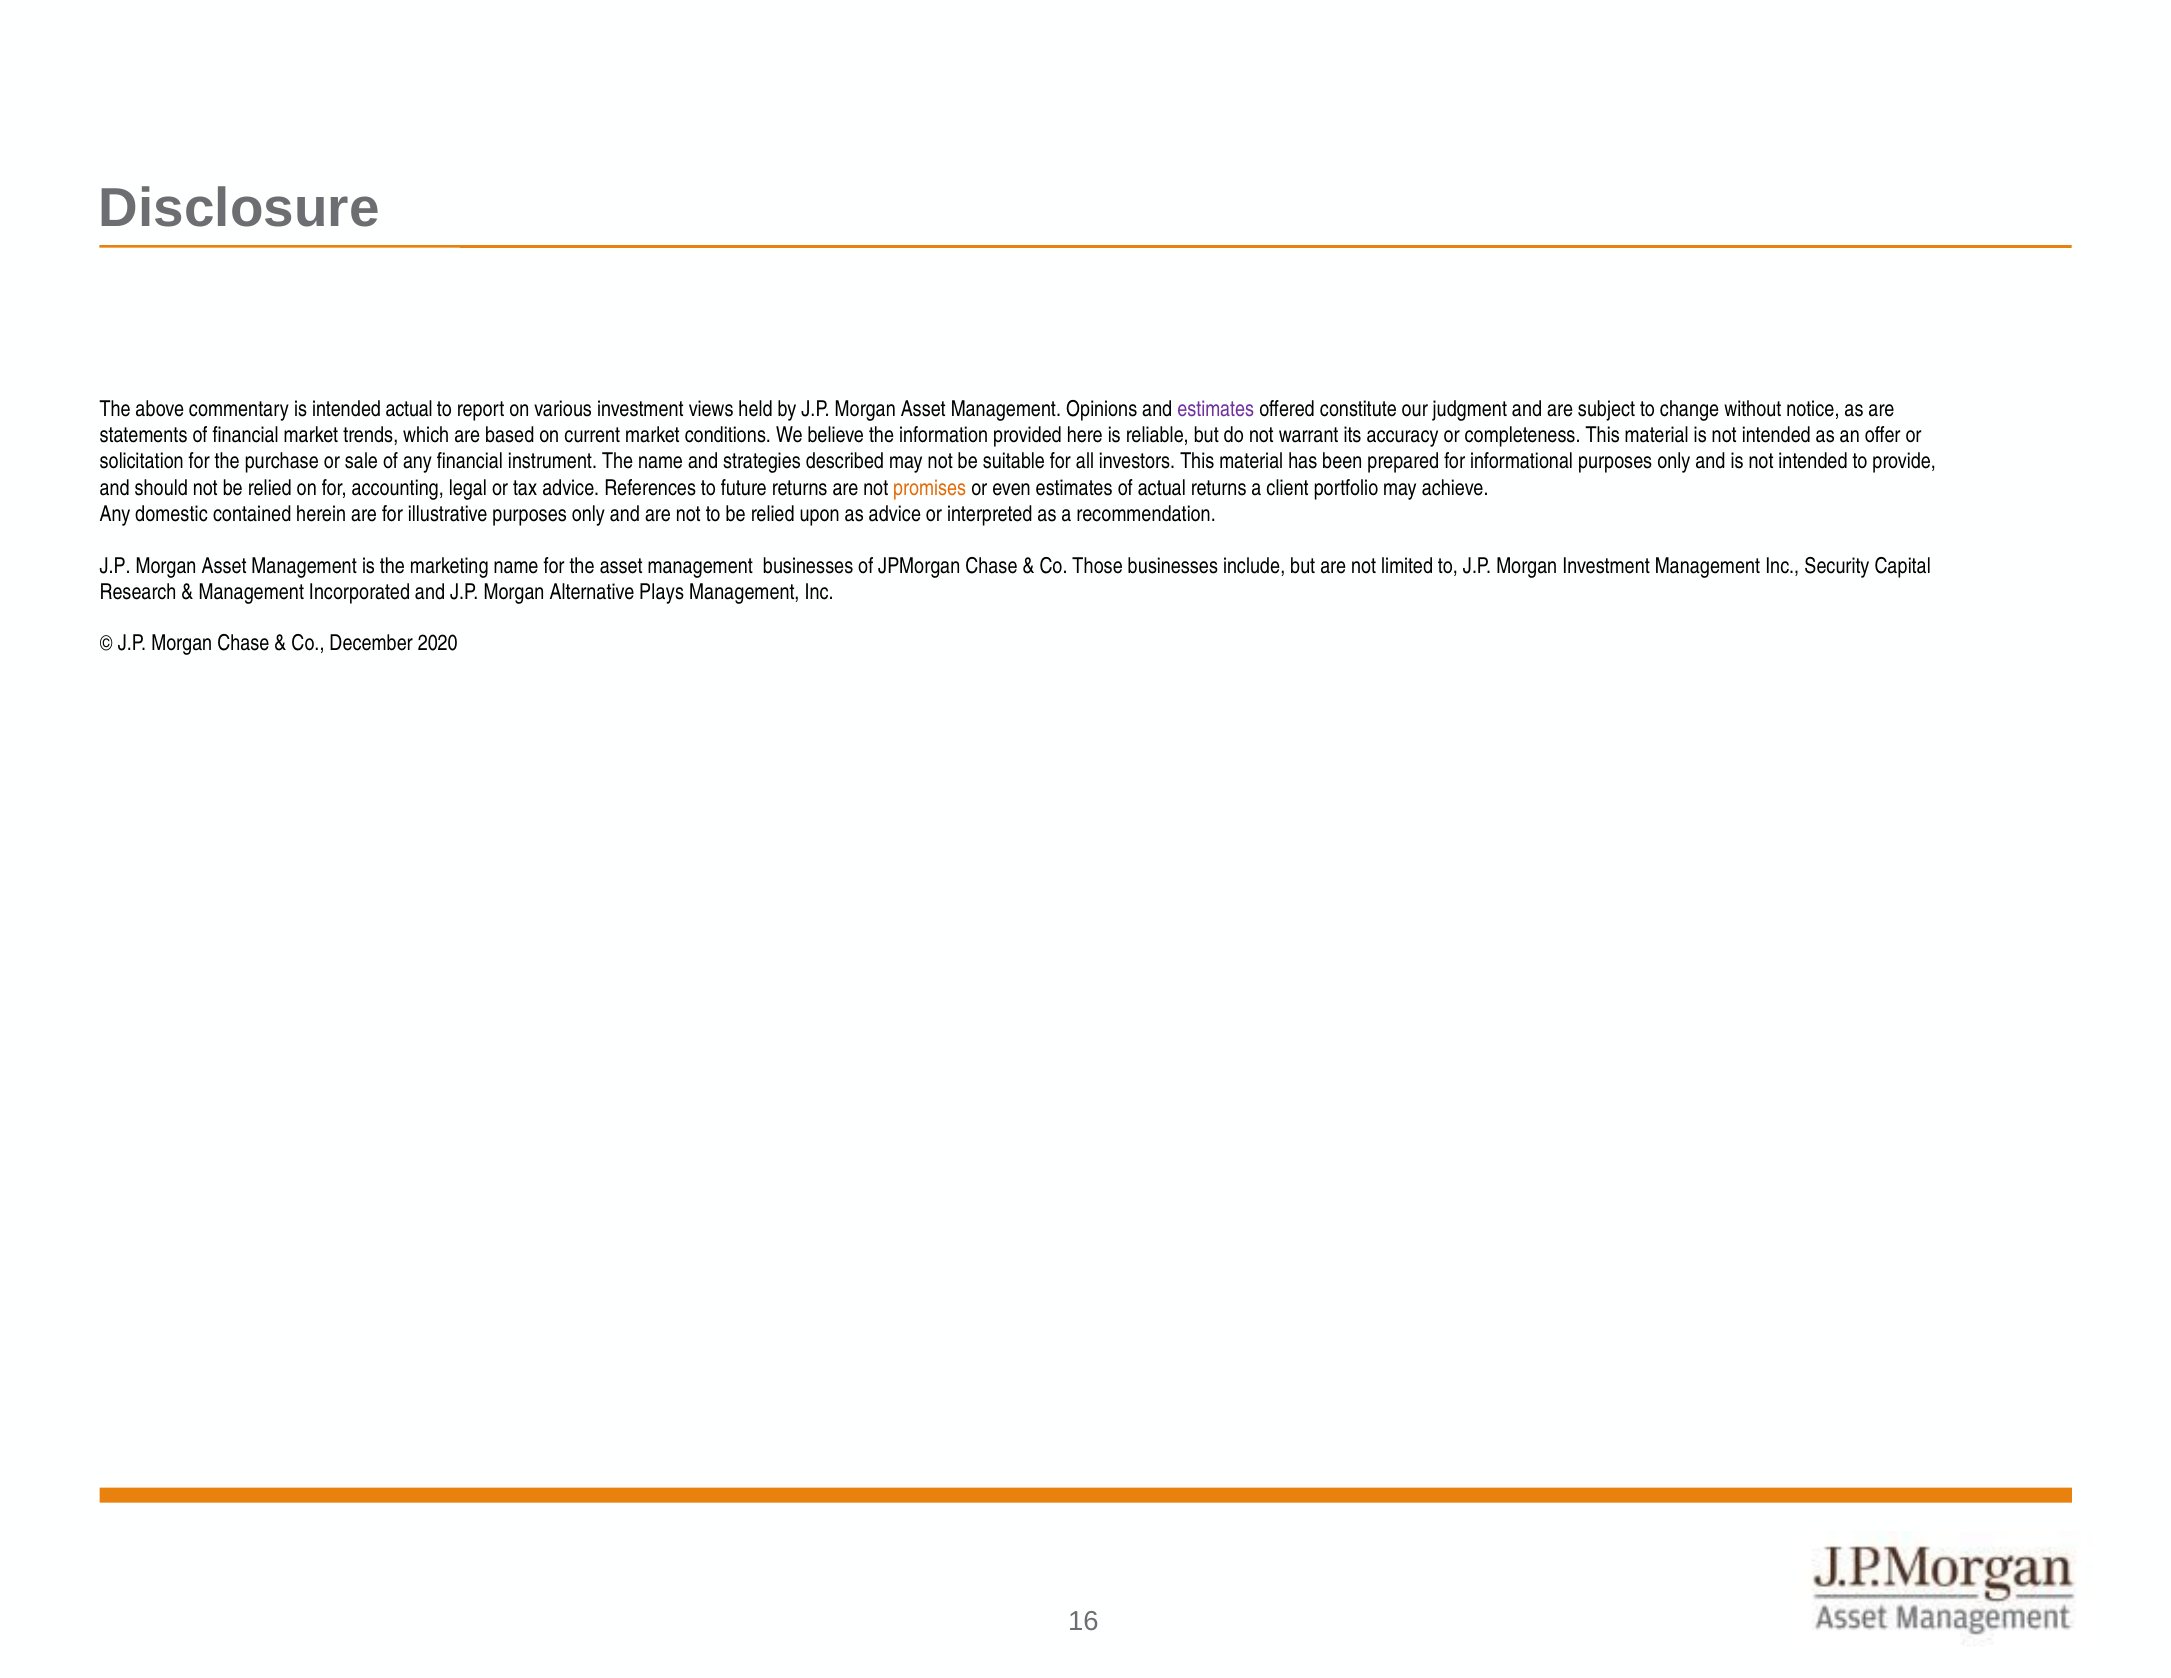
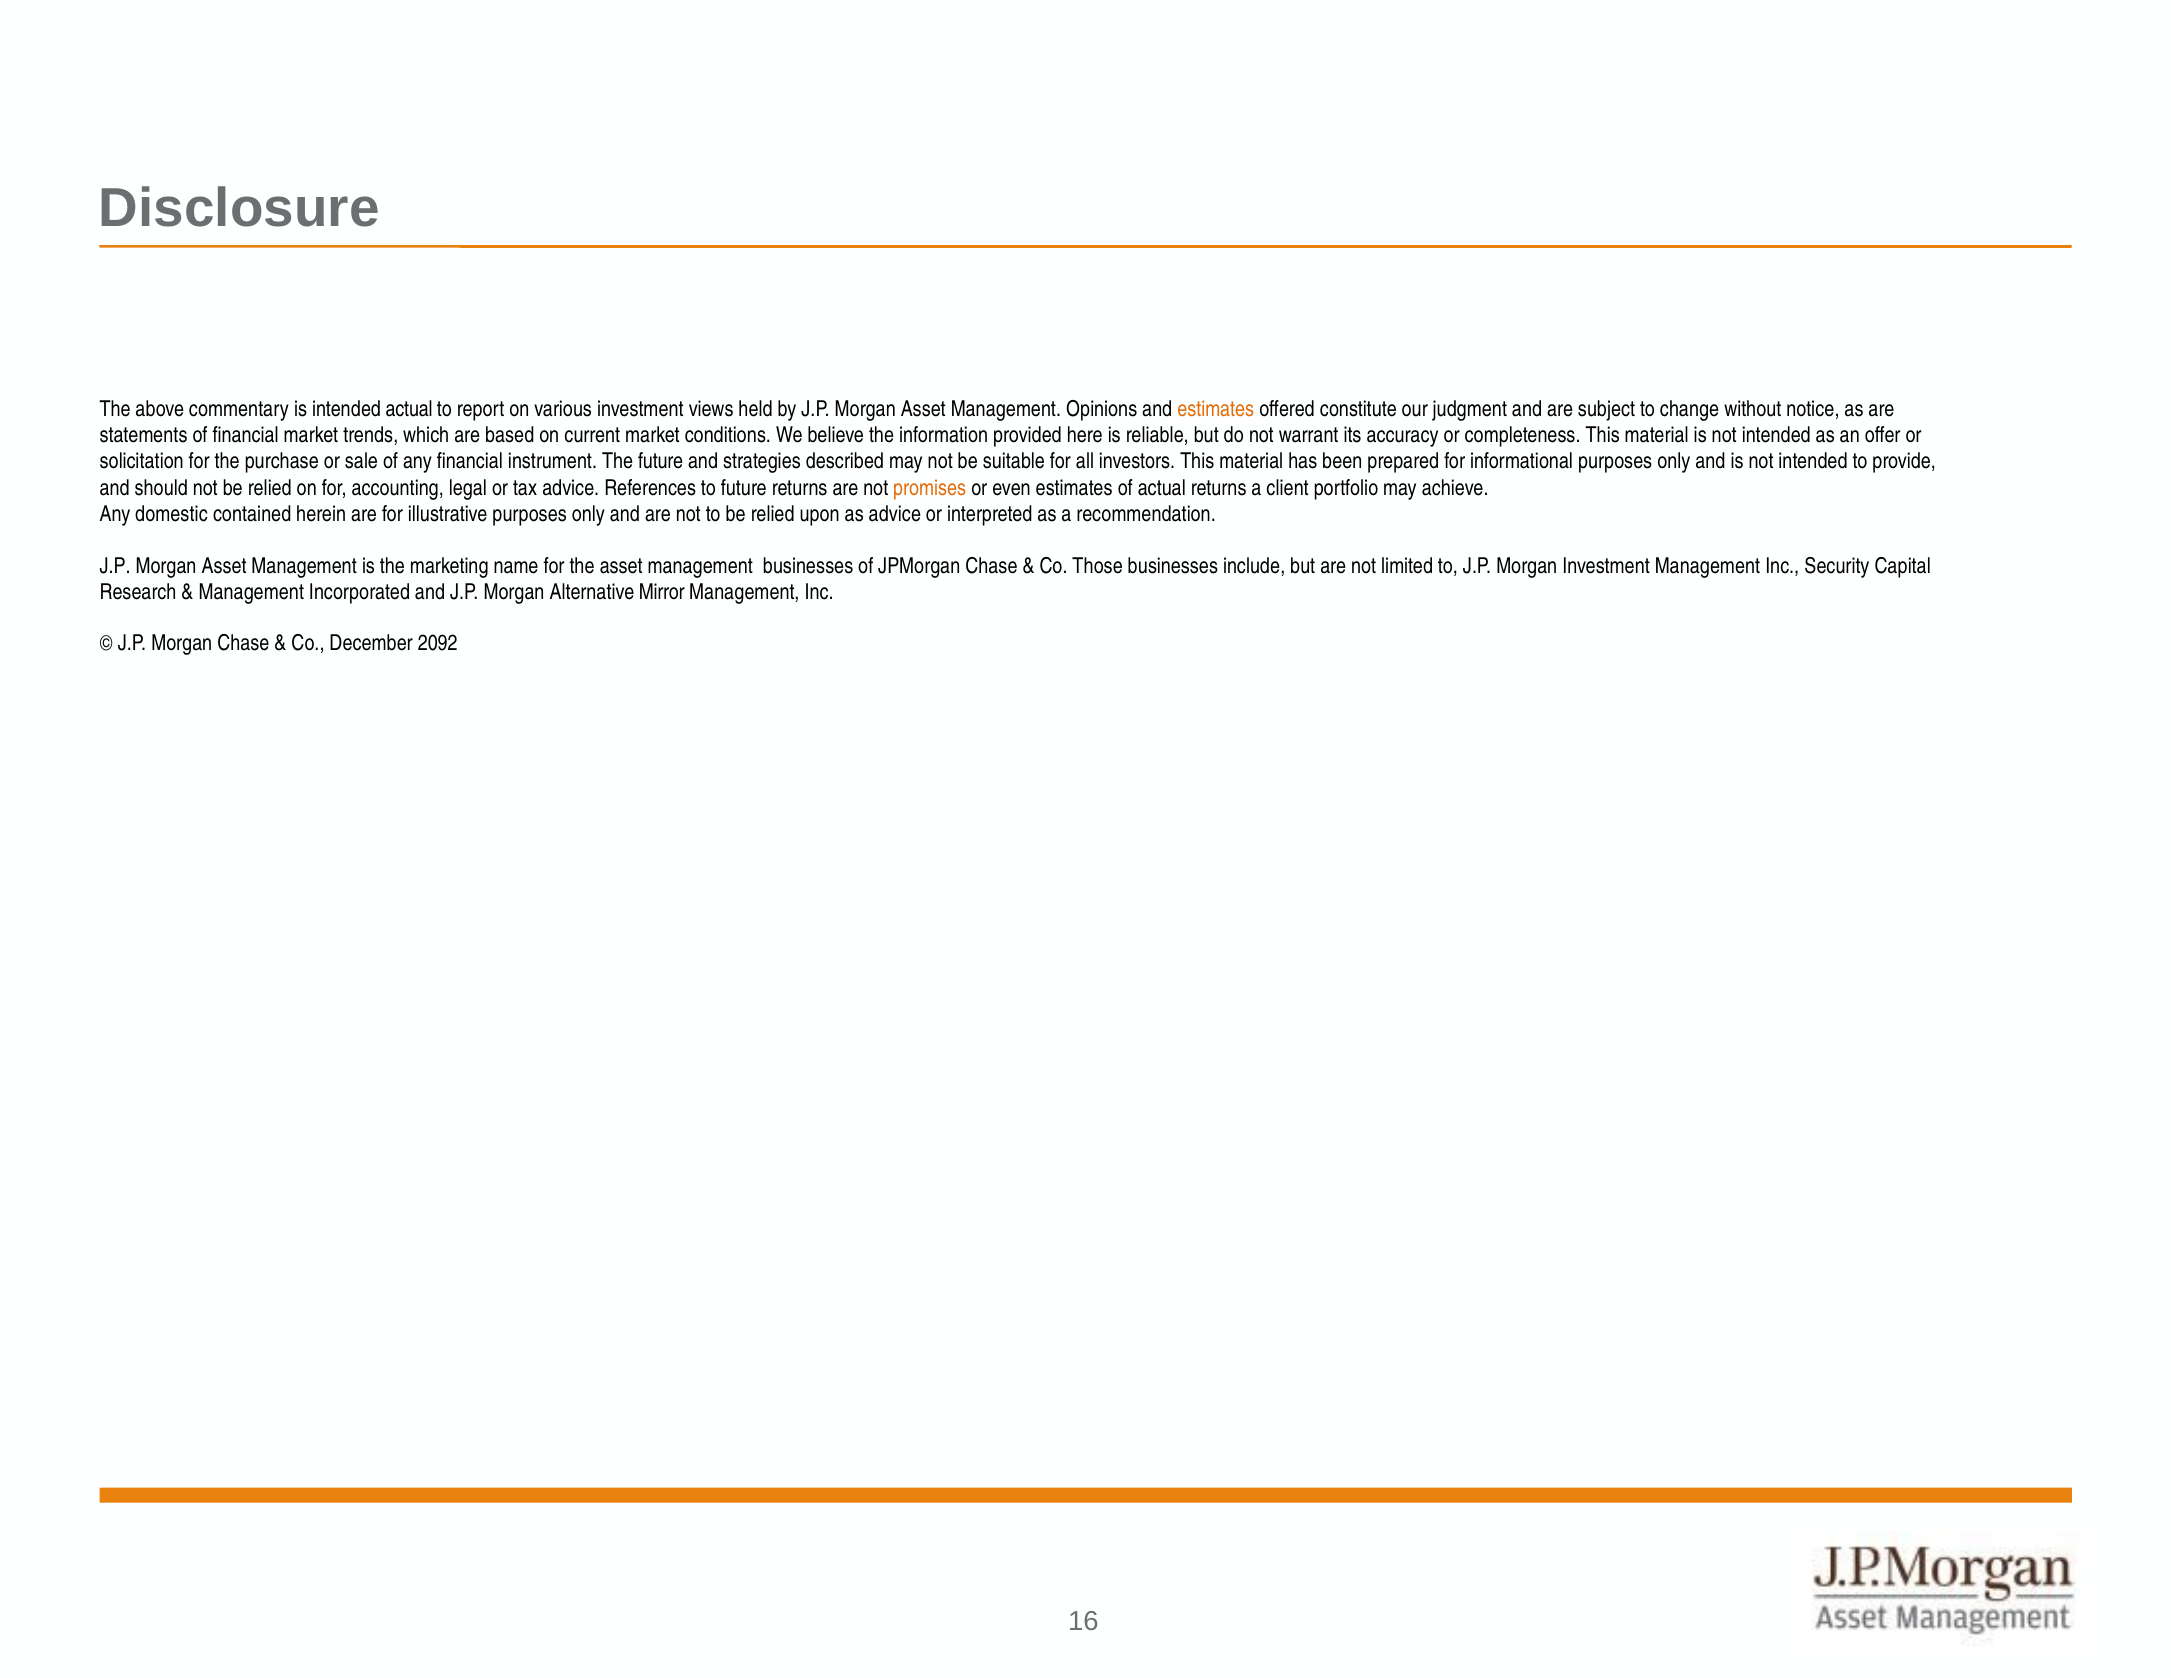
estimates colour: purple -> orange (1216, 409)
The name: name -> future (661, 462)
Plays: Plays -> Mirror (662, 592)
2020: 2020 -> 2092 (438, 643)
